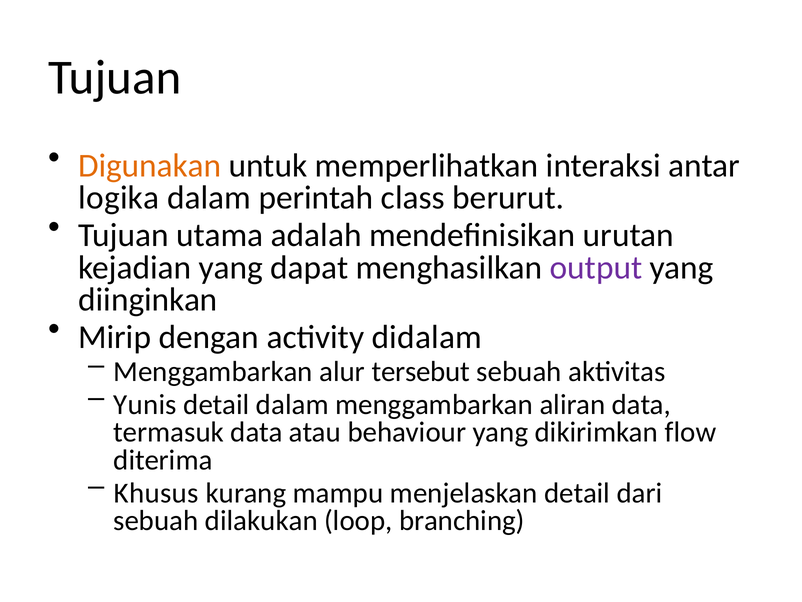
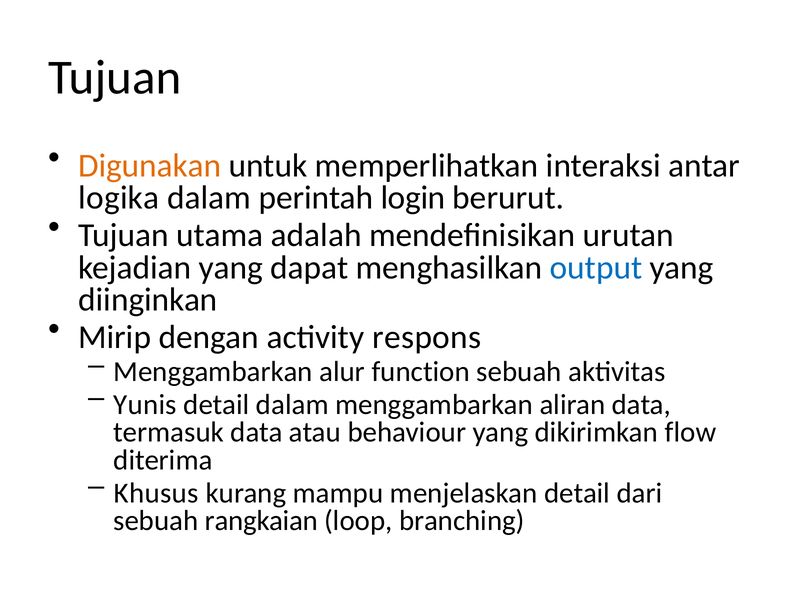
class: class -> login (413, 197)
output colour: purple -> blue (596, 267)
didalam: didalam -> respons (427, 337)
tersebut: tersebut -> function (421, 371)
dilakukan: dilakukan -> rangkaian (262, 520)
